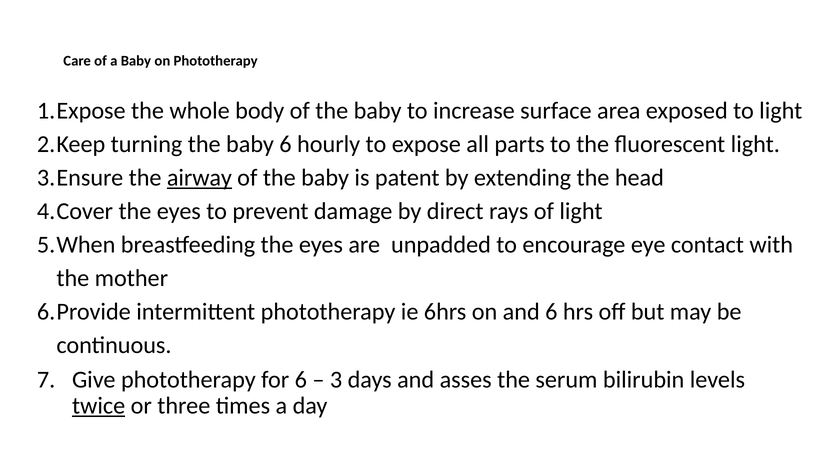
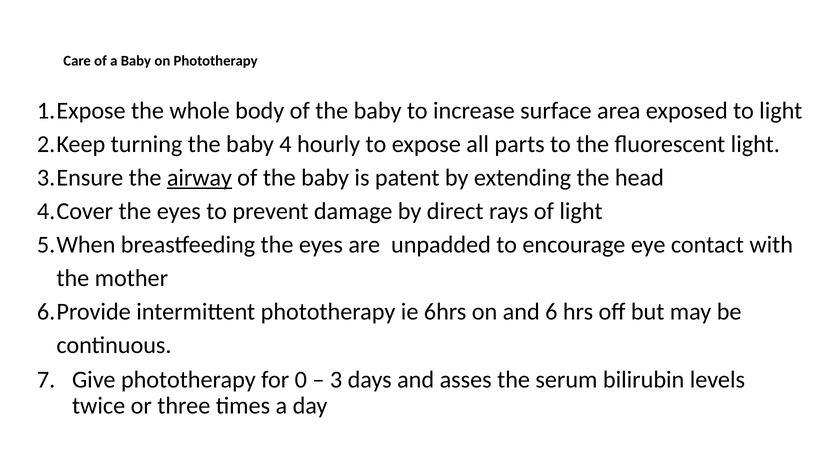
baby 6: 6 -> 4 (285, 144)
for 6: 6 -> 0 (301, 379)
twice underline: present -> none (99, 405)
